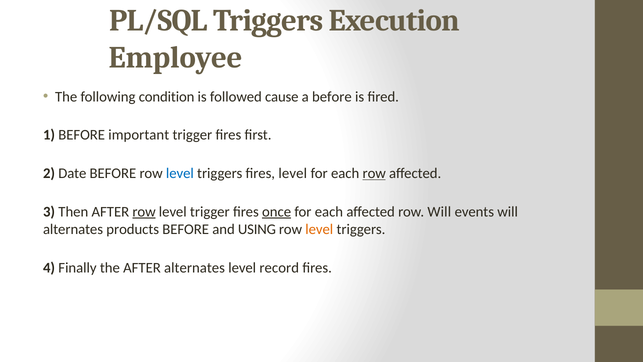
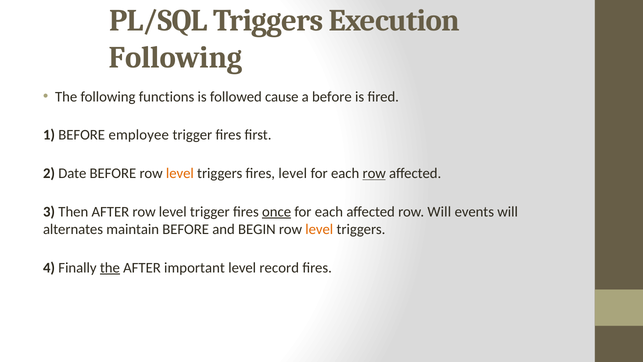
Employee: Employee -> Following (176, 58)
condition: condition -> functions (167, 97)
important: important -> employee (139, 135)
level colour: blue -> orange (180, 173)
row underline: present -> none (144, 212)
products: products -> maintain (133, 229)
USING: USING -> BEGIN (257, 229)
the underline: none -> present (110, 268)
AFTER alternates: alternates -> important (195, 268)
